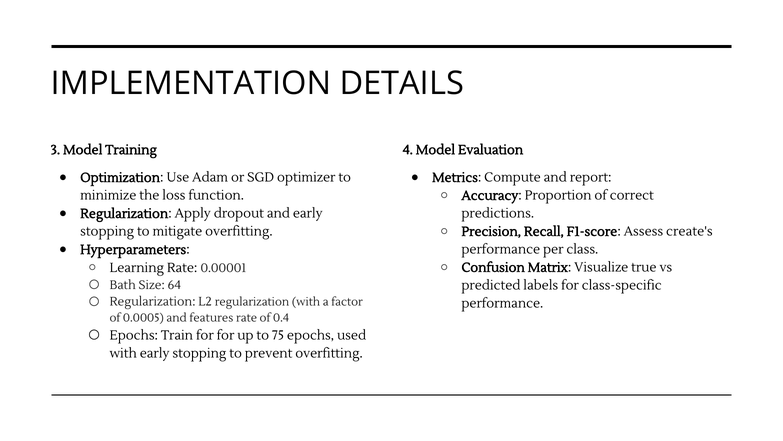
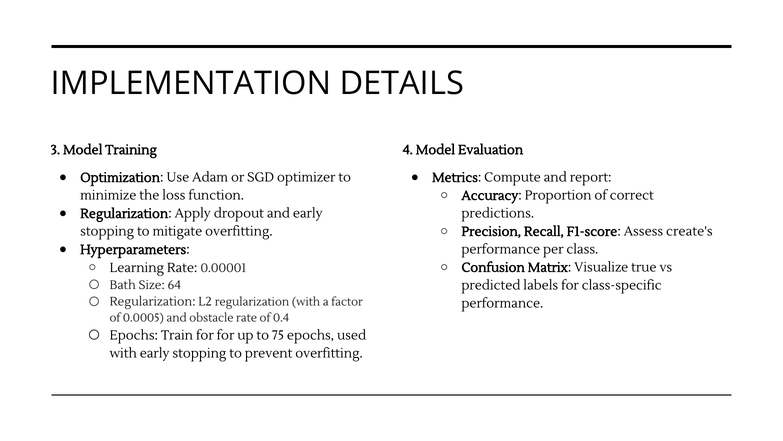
features: features -> obstacle (211, 318)
